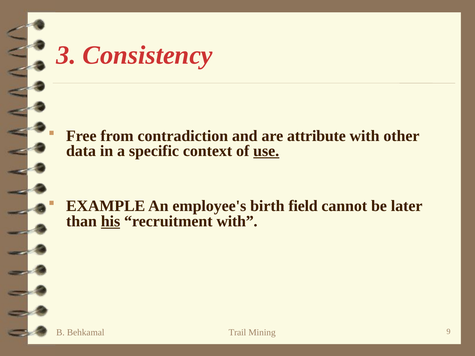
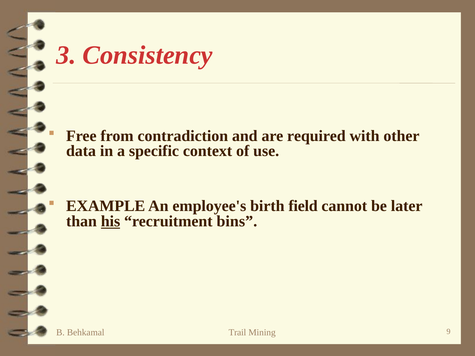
attribute: attribute -> required (316, 136)
use underline: present -> none (266, 151)
recruitment with: with -> bins (237, 221)
